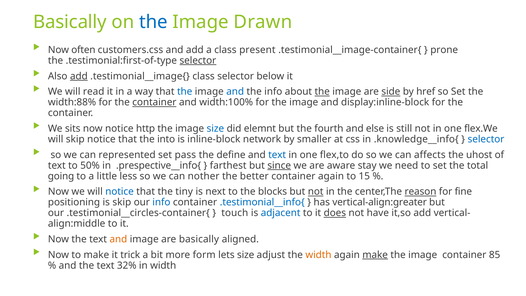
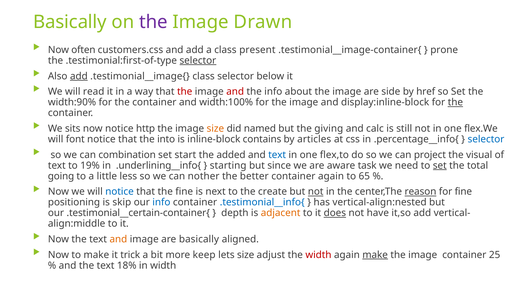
the colour: blue -> purple (153, 22)
the colour: blue -> red (185, 92)
and colour: blue -> red (235, 92)
the underline: present -> none (322, 92)
side underline: present -> none (391, 92)
width:88%: width:88% -> width:90% (72, 102)
container underline: present -> none (154, 102)
the underline: none -> present (455, 102)
size colour: blue -> orange (215, 129)
elemnt: elemnt -> named (260, 129)
fourth: fourth -> giving (329, 129)
else: else -> calc (375, 129)
will skip: skip -> font (75, 139)
network: network -> contains (262, 139)
smaller: smaller -> articles (314, 139)
.knowledge__info{: .knowledge__info{ -> .percentage__info{ (416, 139)
represented: represented -> combination (127, 155)
pass: pass -> start (185, 155)
define: define -> added (231, 155)
affects: affects -> project (430, 155)
uhost: uhost -> visual (479, 155)
50%: 50% -> 19% (90, 165)
.prespective__info{: .prespective__info{ -> .underlining__info{ (159, 165)
farthest: farthest -> starting (228, 165)
since underline: present -> none (279, 165)
stay: stay -> task (367, 165)
set underline: none -> present (440, 165)
15: 15 -> 65 (364, 176)
the tiny: tiny -> fine (184, 192)
blocks: blocks -> create (273, 192)
vertical-align:greater: vertical-align:greater -> vertical-align:nested (380, 202)
.testimonial__circles-container{: .testimonial__circles-container{ -> .testimonial__certain-container{ (138, 213)
touch: touch -> depth (235, 213)
adjacent colour: blue -> orange (281, 213)
form: form -> keep (204, 255)
width colour: orange -> red (318, 255)
85: 85 -> 25 (495, 255)
32%: 32% -> 18% (127, 265)
